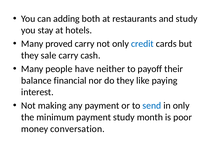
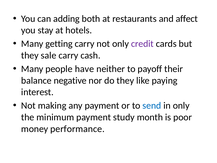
and study: study -> affect (187, 19)
proved: proved -> getting (59, 44)
credit colour: blue -> purple (142, 44)
financial: financial -> negative (70, 80)
conversation: conversation -> performance (77, 129)
